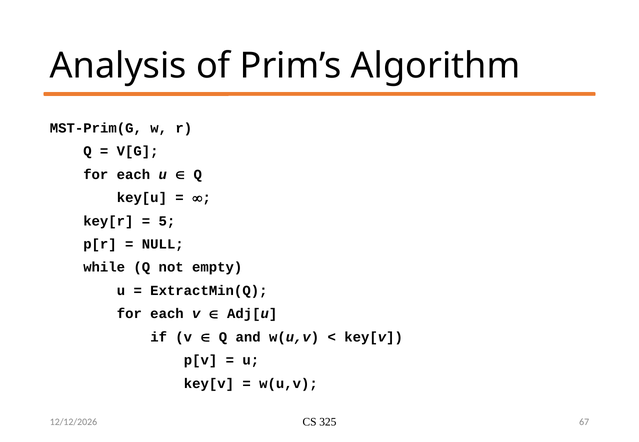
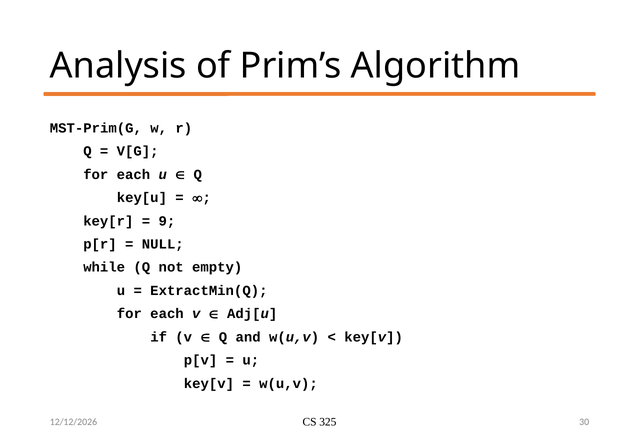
5: 5 -> 9 (167, 221)
67: 67 -> 30 (584, 422)
